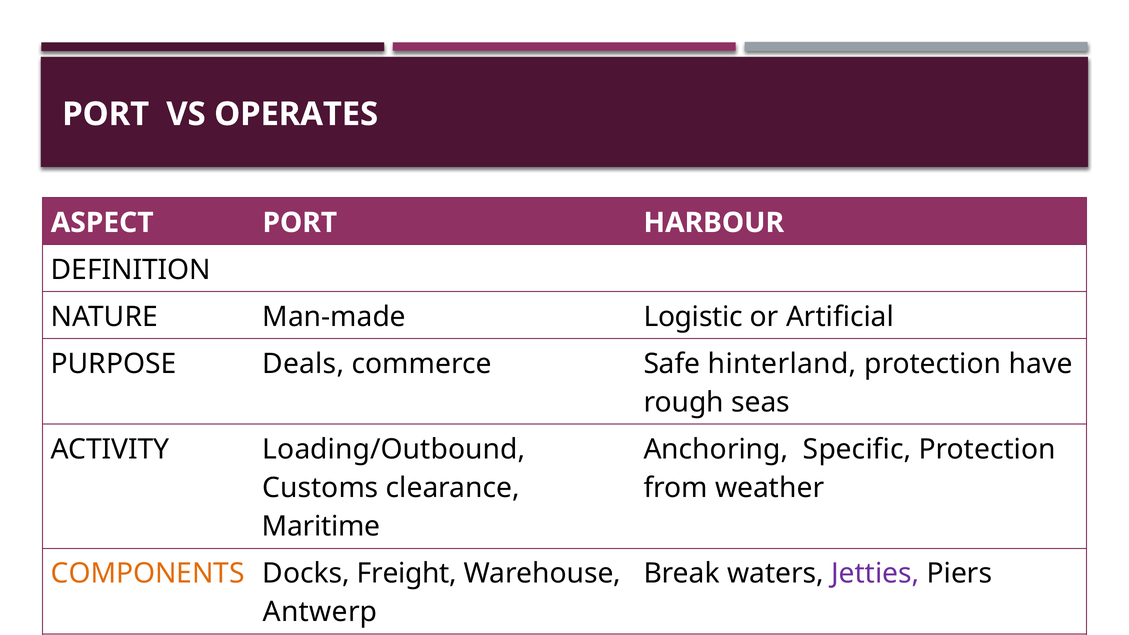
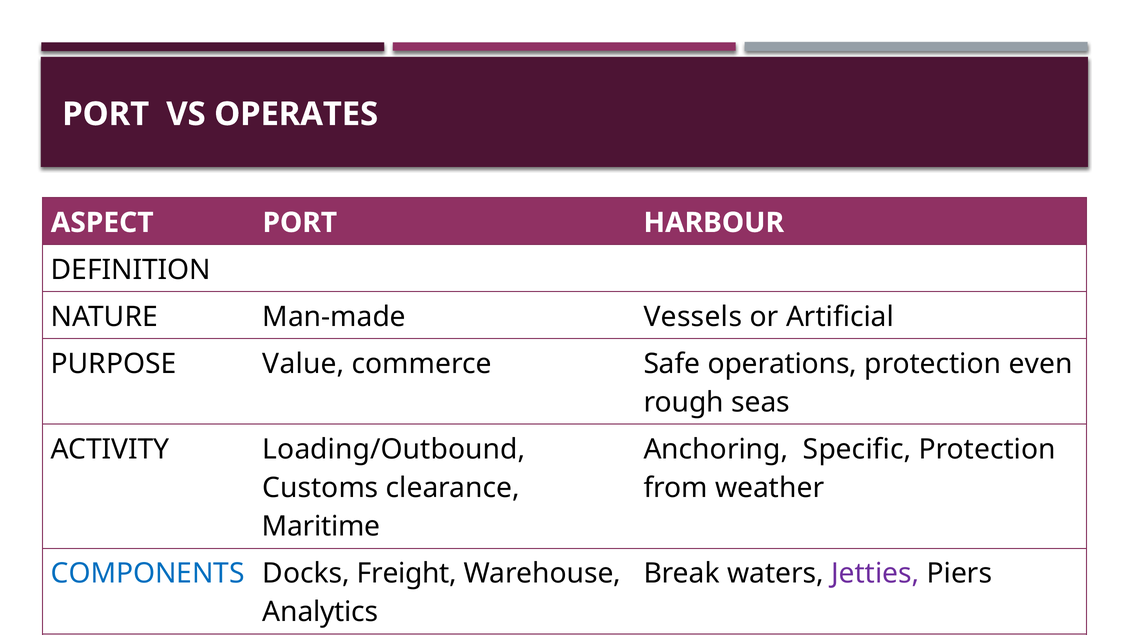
Logistic: Logistic -> Vessels (693, 317)
Deals: Deals -> Value (303, 364)
hinterland: hinterland -> operations (782, 364)
have: have -> even (1041, 364)
COMPONENTS colour: orange -> blue (148, 574)
Antwerp: Antwerp -> Analytics (320, 612)
